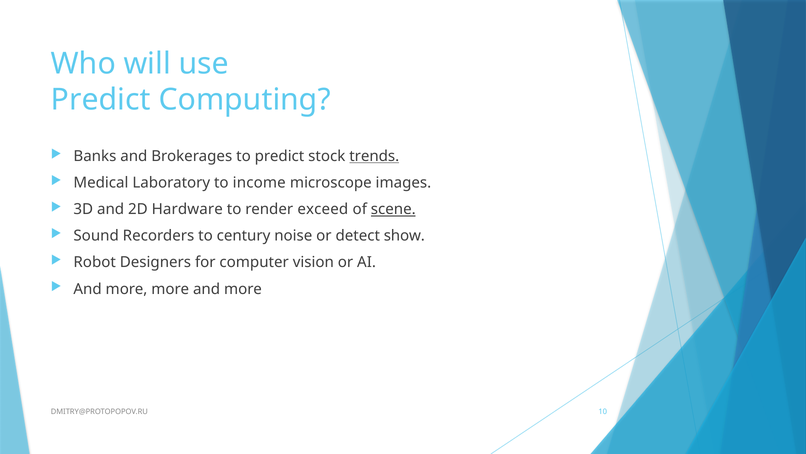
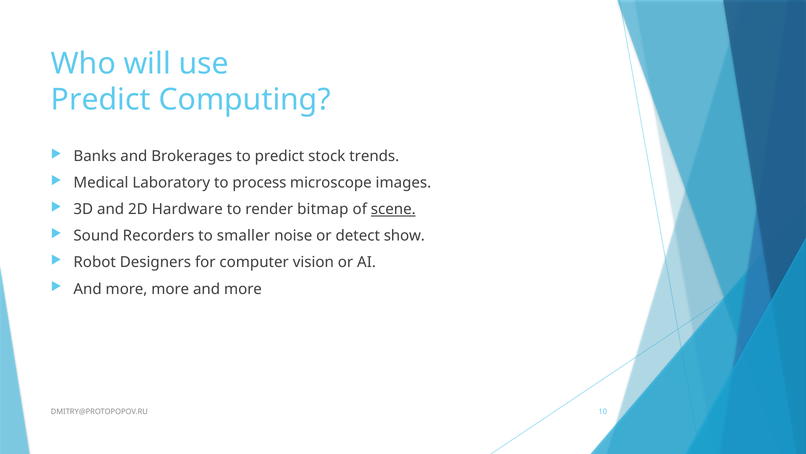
trends underline: present -> none (374, 156)
income: income -> process (259, 183)
exceed: exceed -> bitmap (323, 209)
century: century -> smaller (243, 236)
